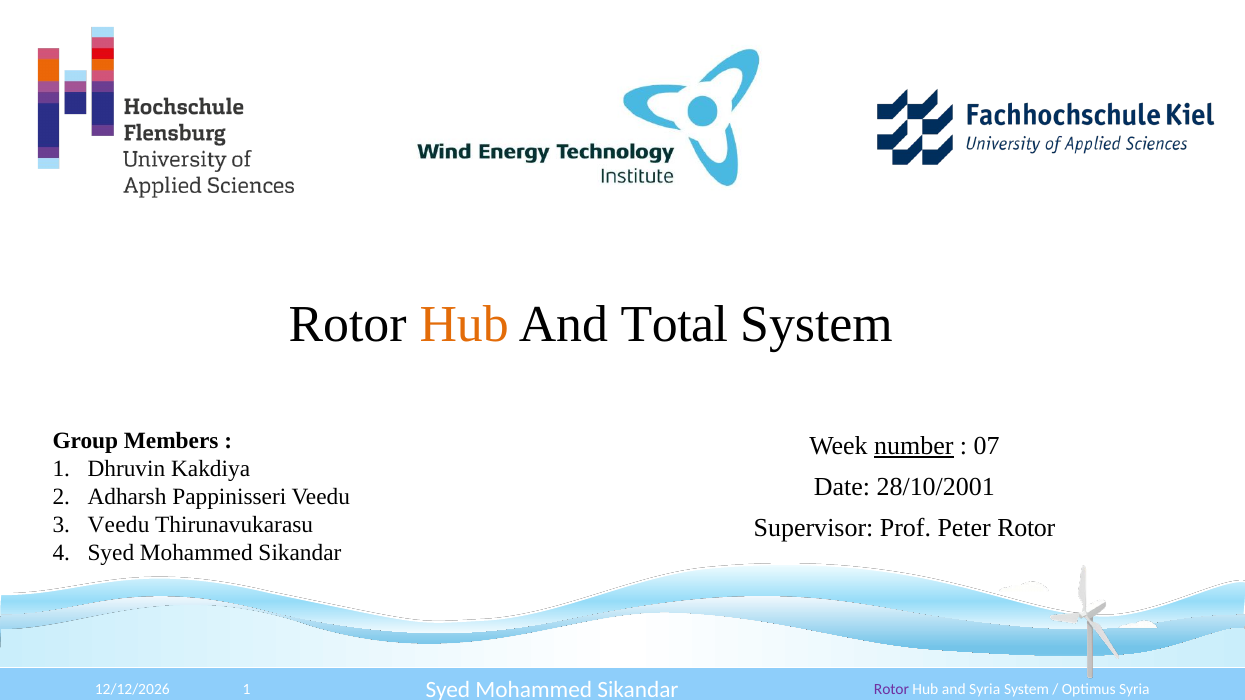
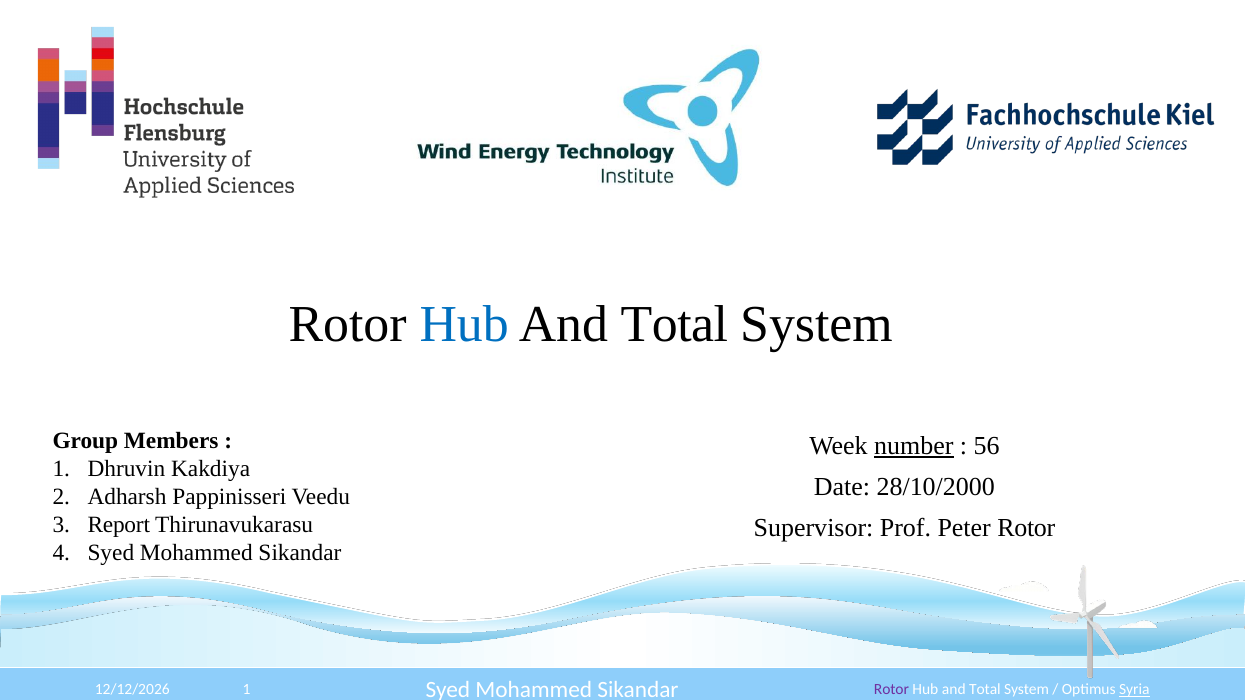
Hub colour: orange -> blue (464, 325)
07: 07 -> 56 (987, 446)
28/10/2001: 28/10/2001 -> 28/10/2000 (936, 487)
Veedu: Veedu -> Report (119, 525)
Syria: Syria -> Total (985, 690)
Syria underline: none -> present (1134, 690)
